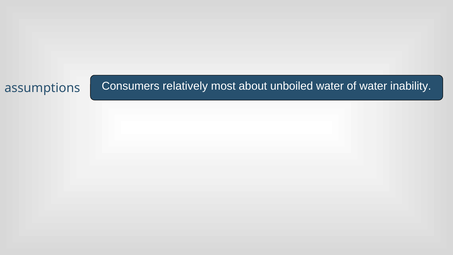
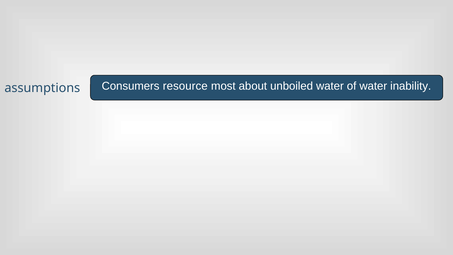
relatively: relatively -> resource (185, 86)
